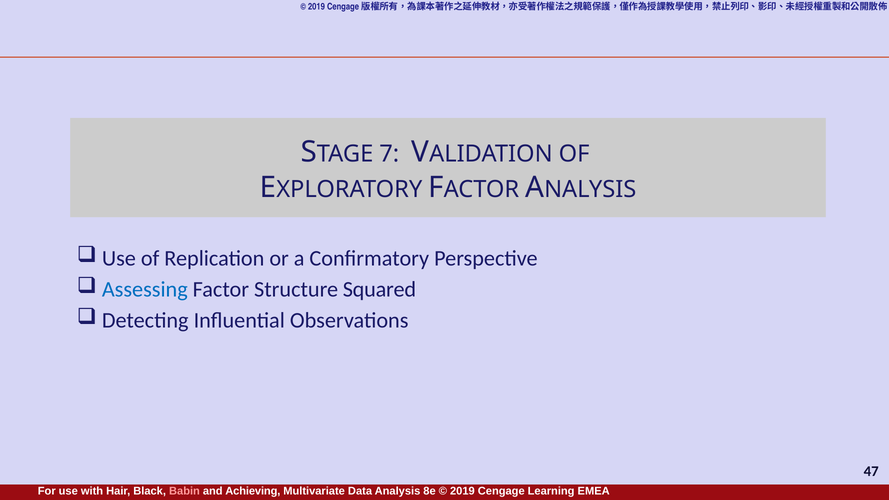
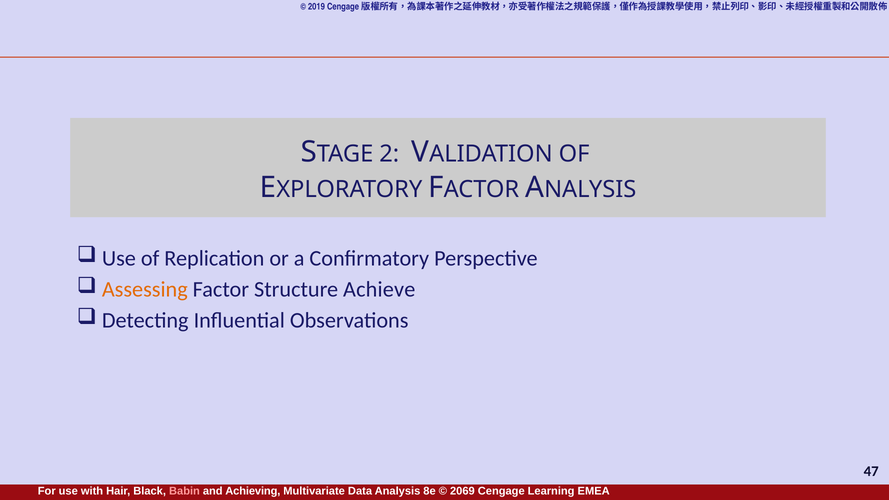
7: 7 -> 2 (389, 154)
Assessing colour: blue -> orange (145, 290)
Squared: Squared -> Achieve (379, 290)
2019: 2019 -> 2069 (462, 491)
